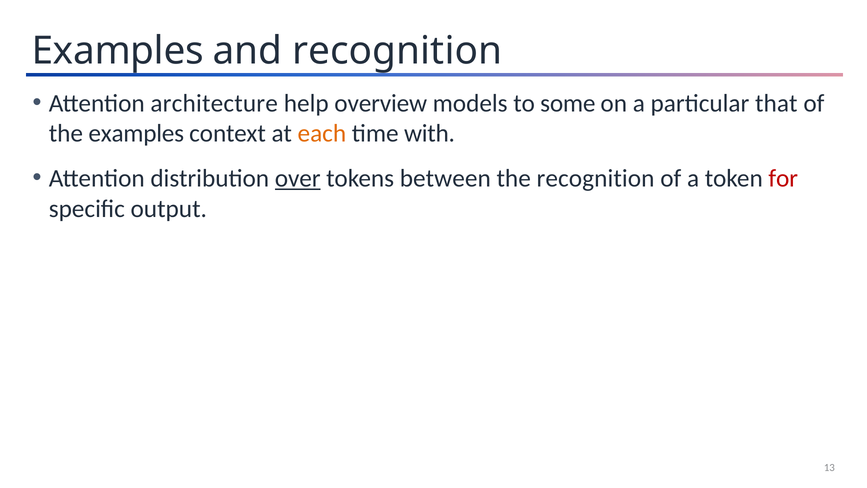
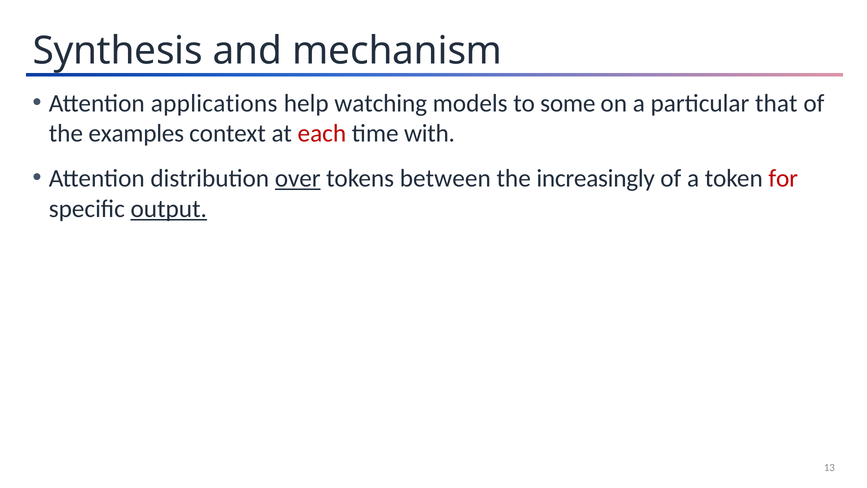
Examples: Examples -> Synthesis (118, 51)
and recognition: recognition -> mechanism (397, 51)
architecture: architecture -> applications (214, 103)
overview: overview -> watching (381, 103)
each colour: orange -> red (322, 133)
the recognition: recognition -> increasingly (596, 178)
output underline: none -> present (169, 209)
